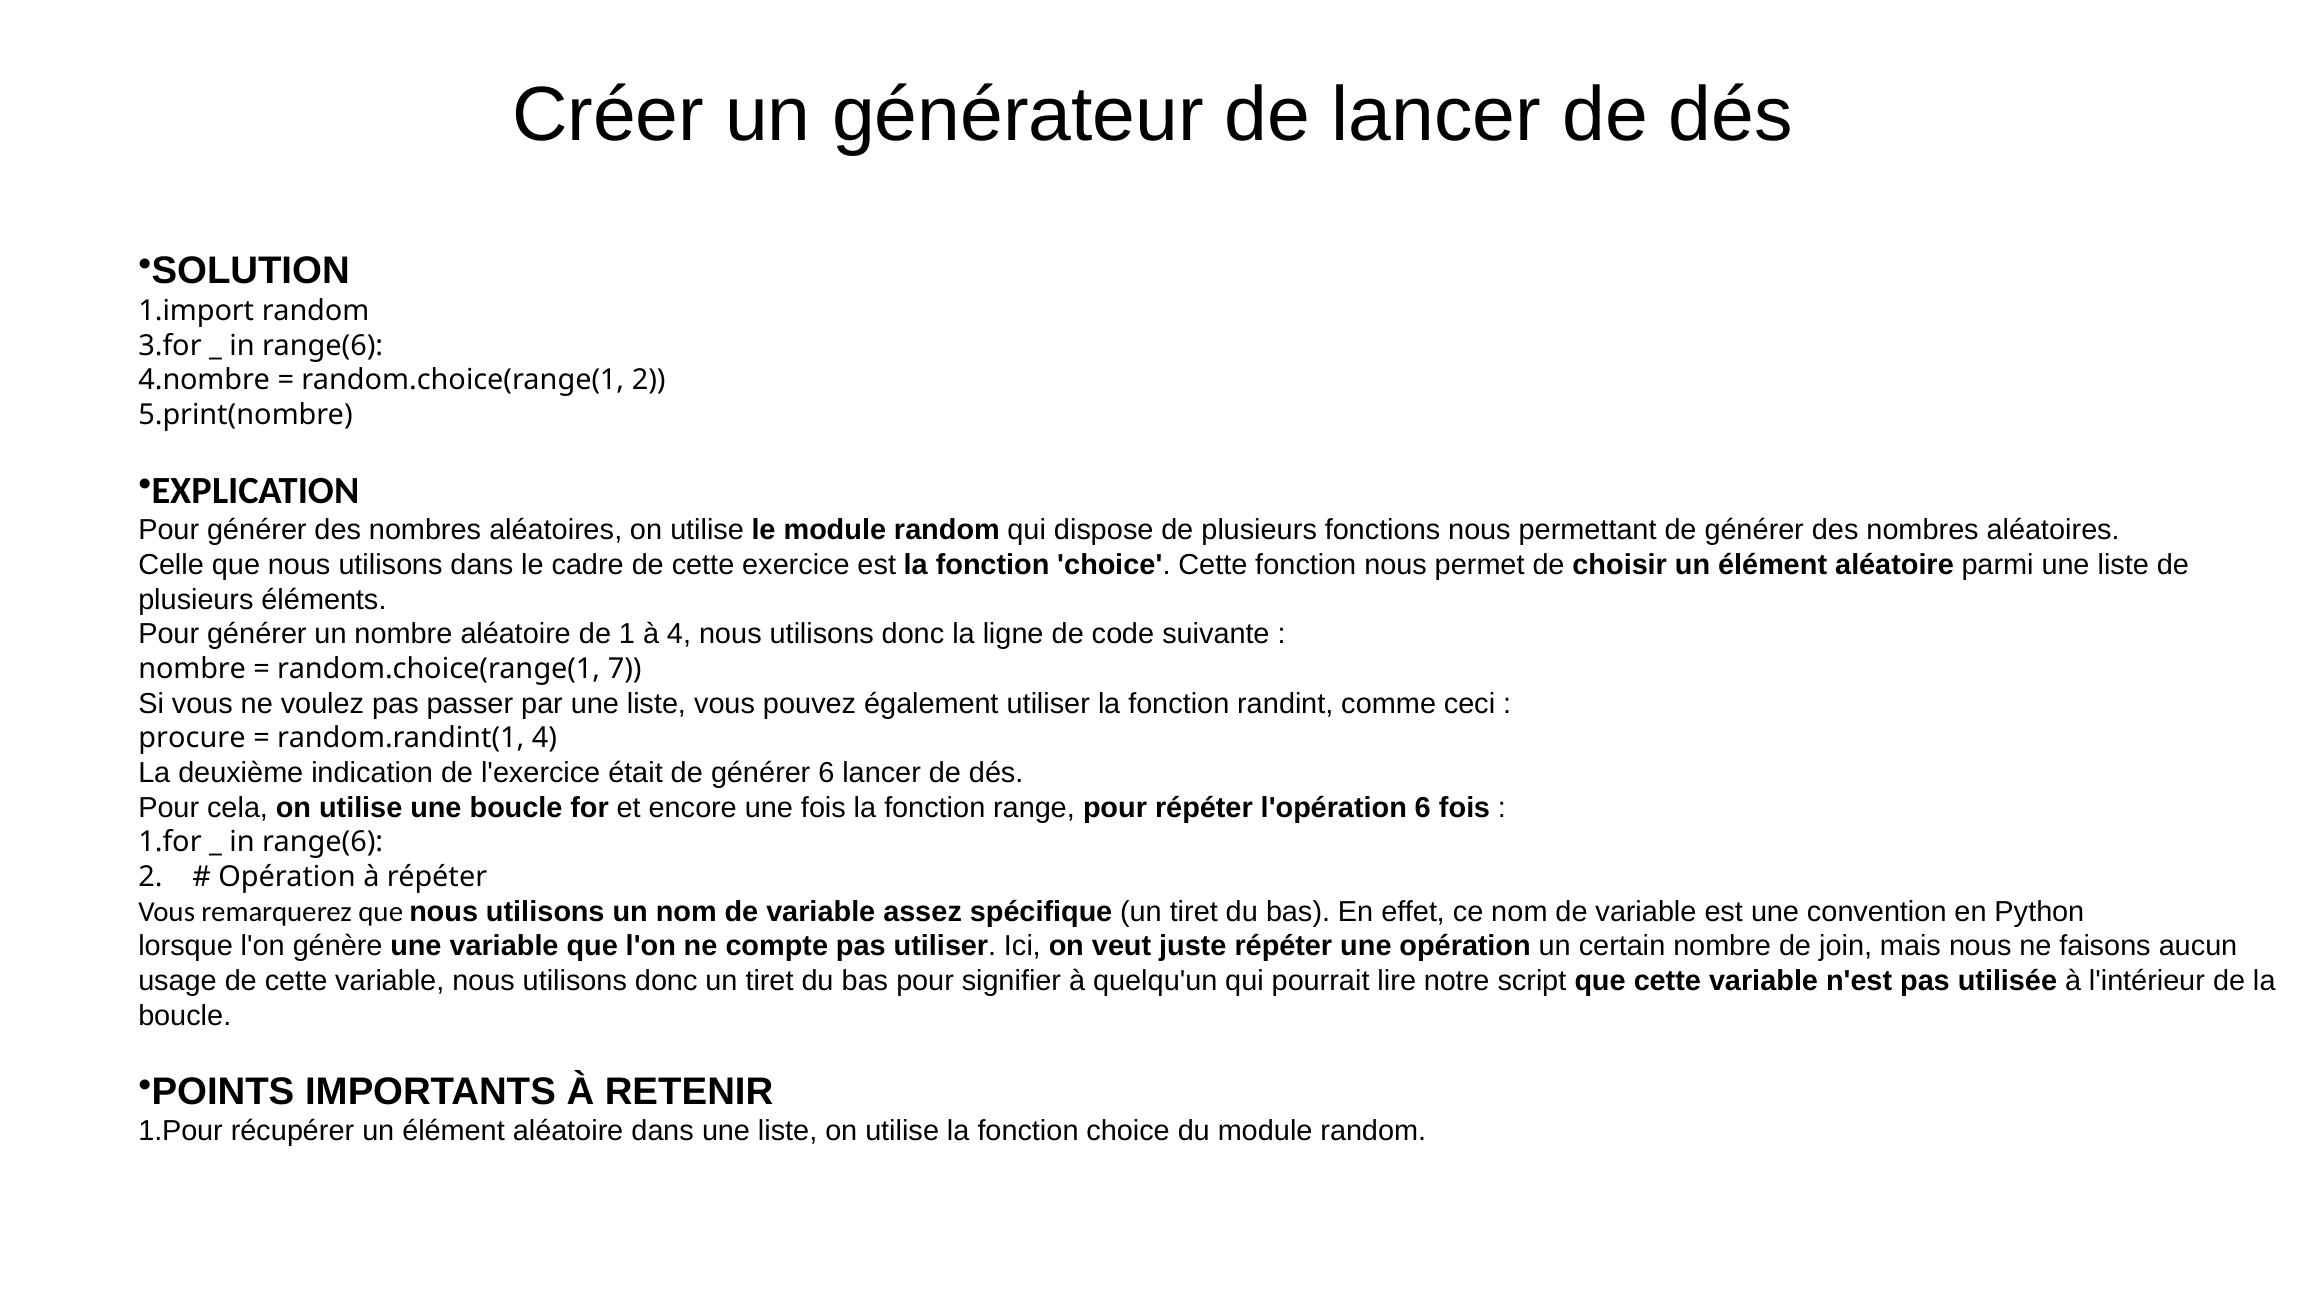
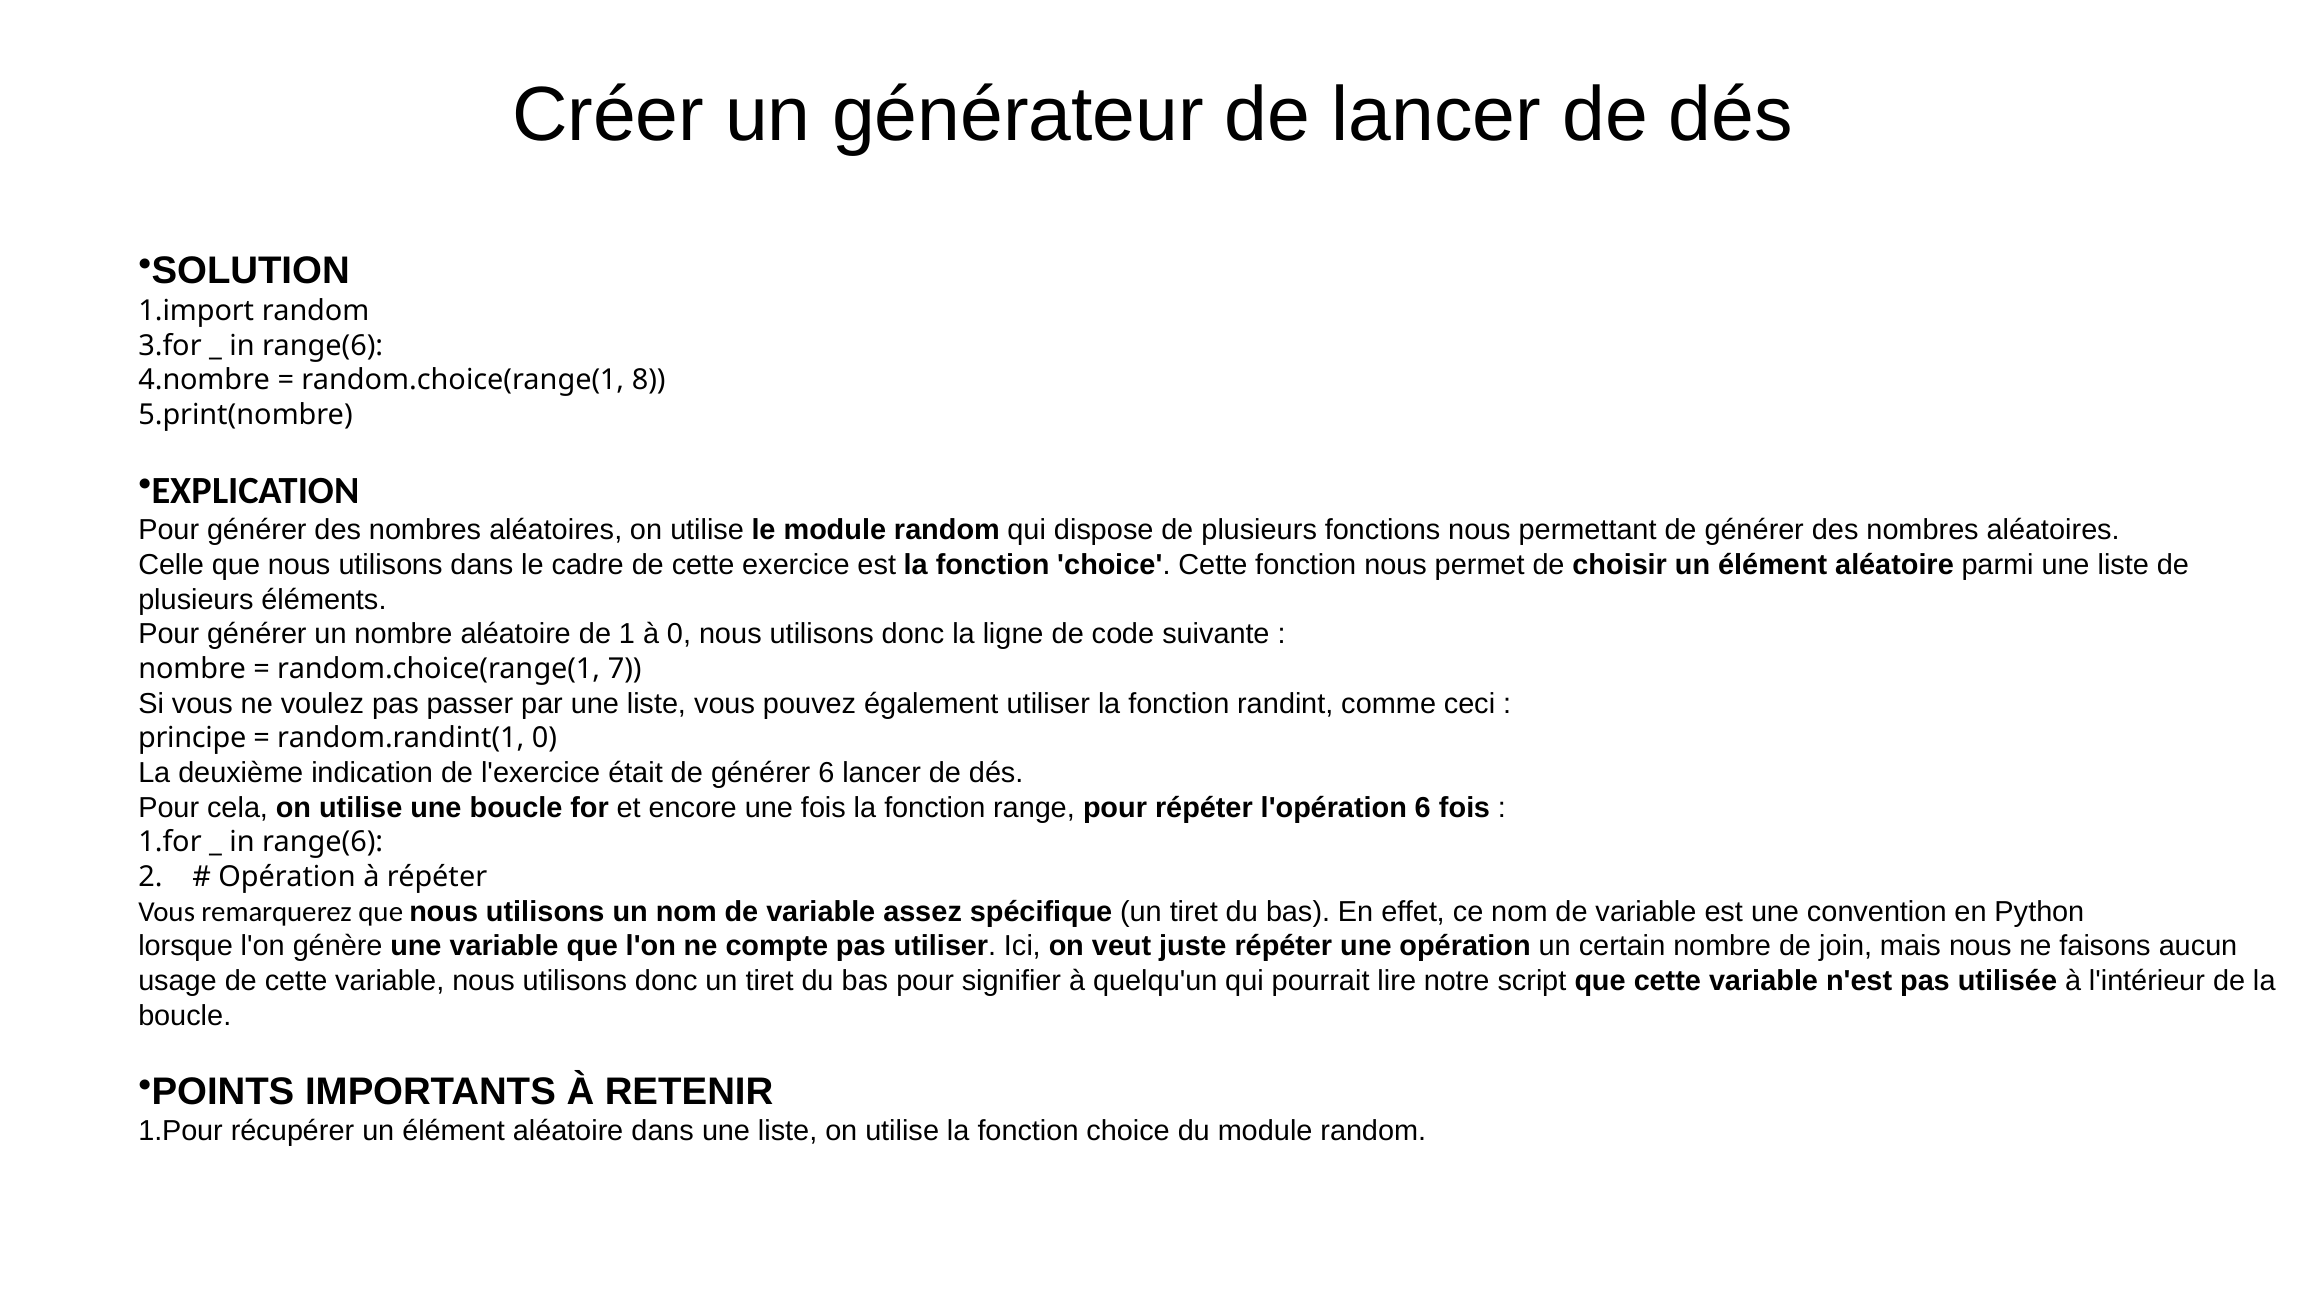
random.choice(range(1 2: 2 -> 8 (649, 380)
à 4: 4 -> 0 (679, 634)
procure: procure -> principe (192, 738)
random.randint(1 4: 4 -> 0 (544, 738)
